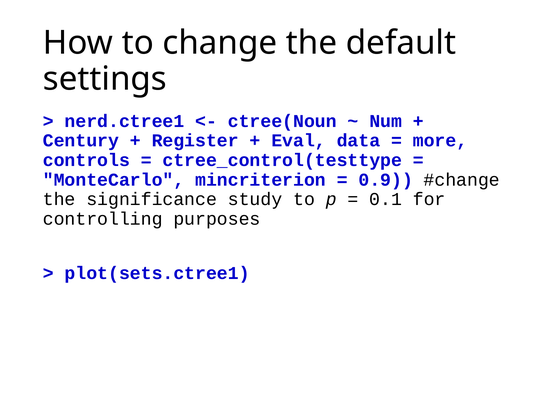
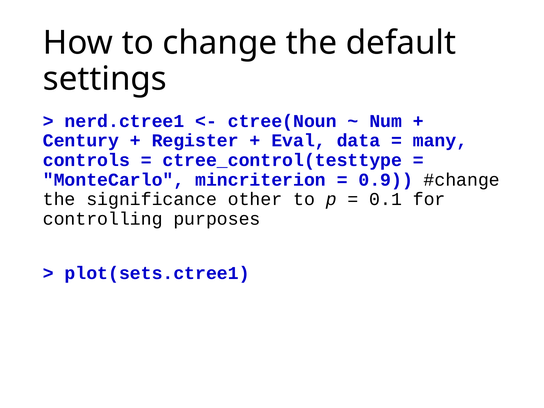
more: more -> many (440, 141)
study: study -> other (255, 199)
